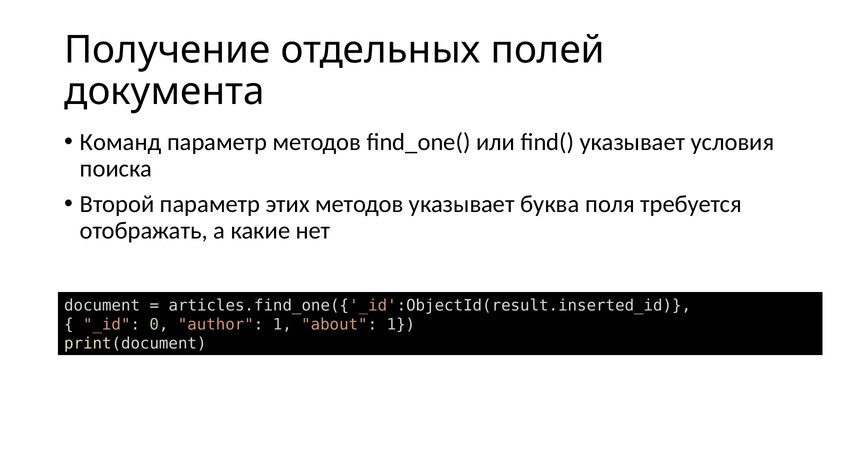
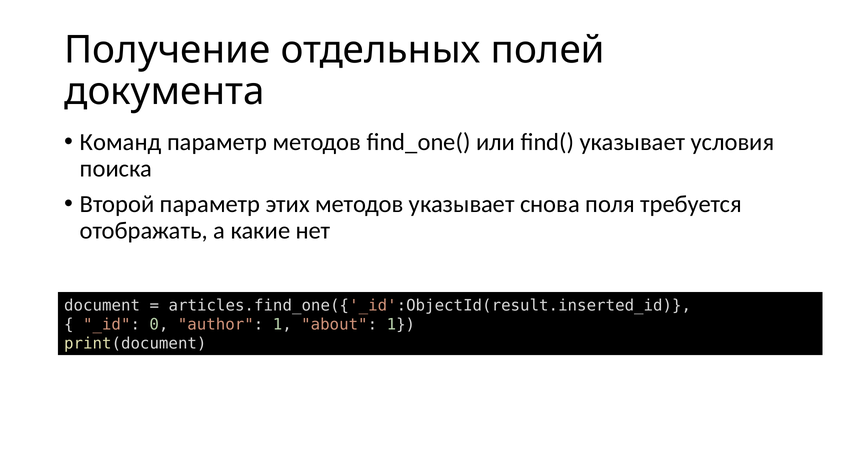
буква: буква -> снова (550, 204)
